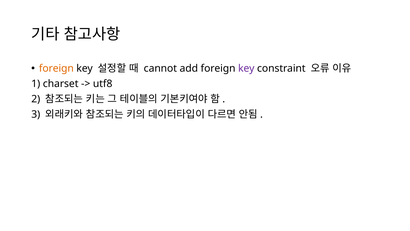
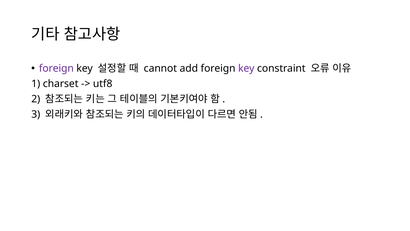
foreign colour: orange -> purple (56, 68)
